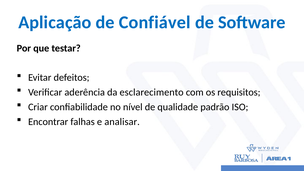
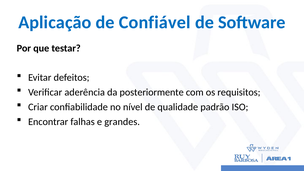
esclarecimento: esclarecimento -> posteriormente (152, 92)
analisar: analisar -> grandes (122, 122)
